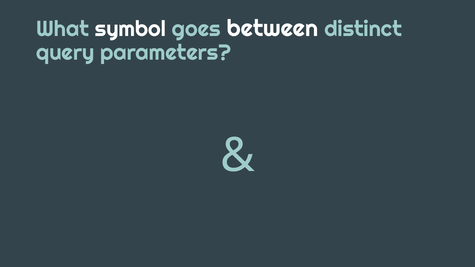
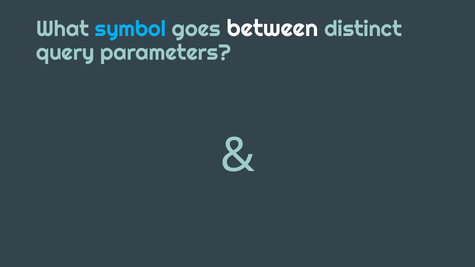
symbol colour: white -> light blue (130, 29)
